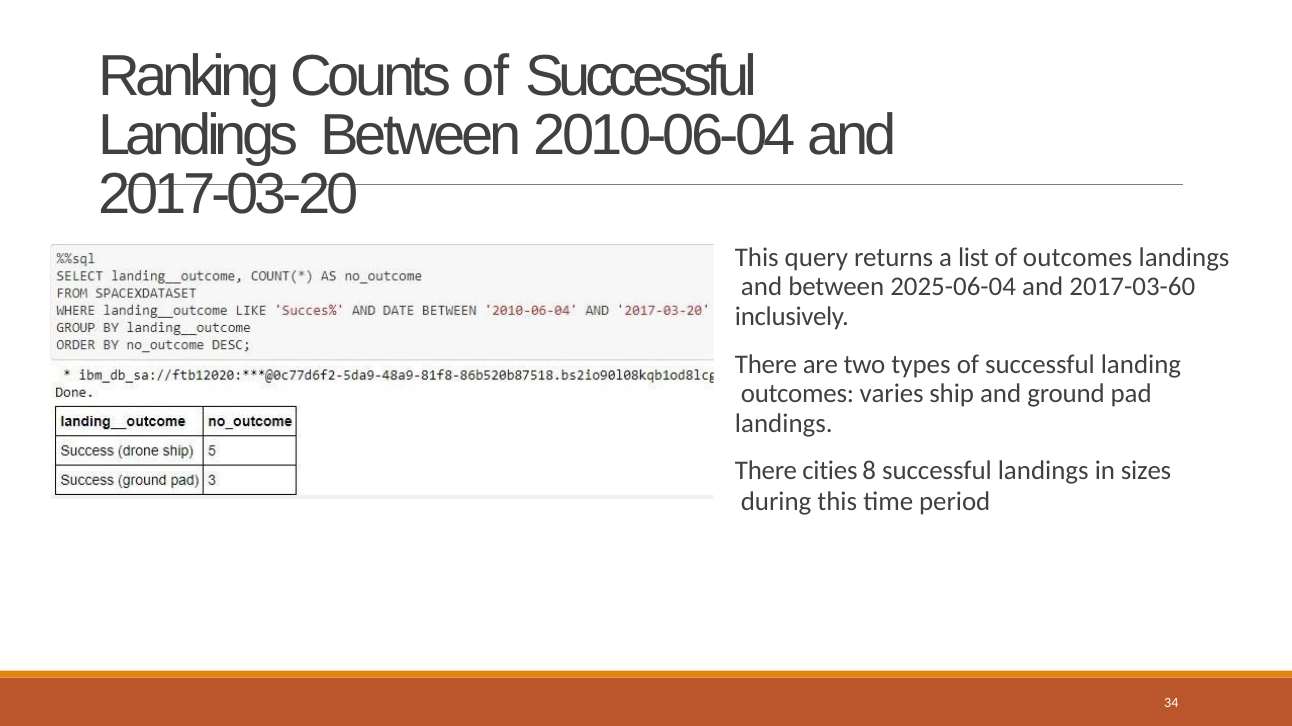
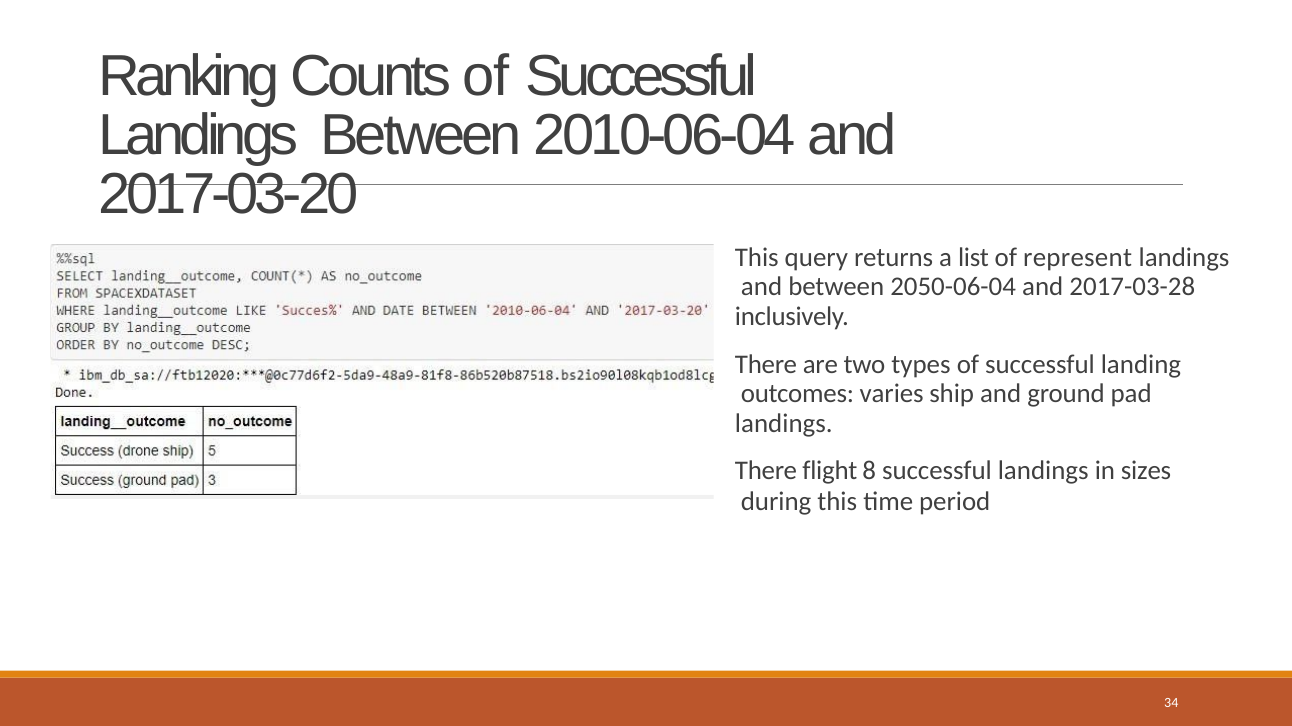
of outcomes: outcomes -> represent (1078, 258)
2025-06-04: 2025-06-04 -> 2050-06-04 (953, 287)
2017-03-60: 2017-03-60 -> 2017-03-28 (1132, 287)
cities: cities -> flight (830, 471)
